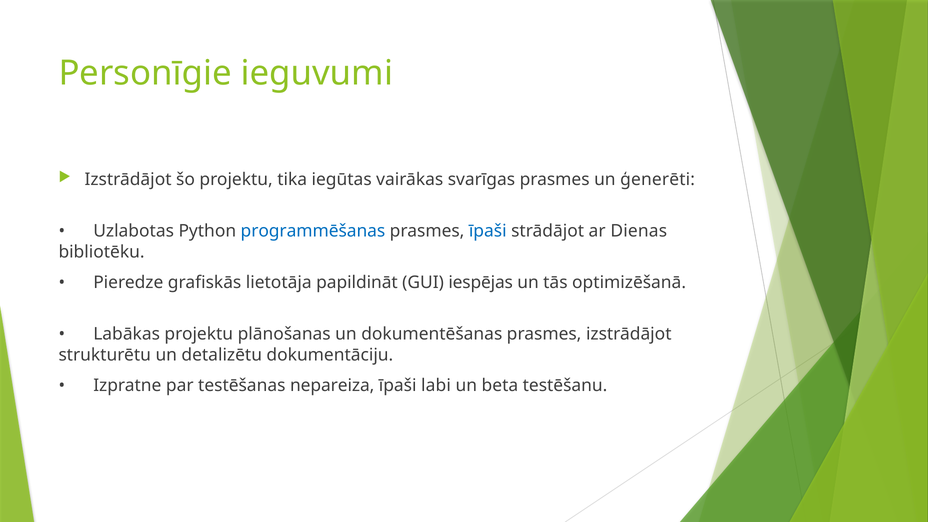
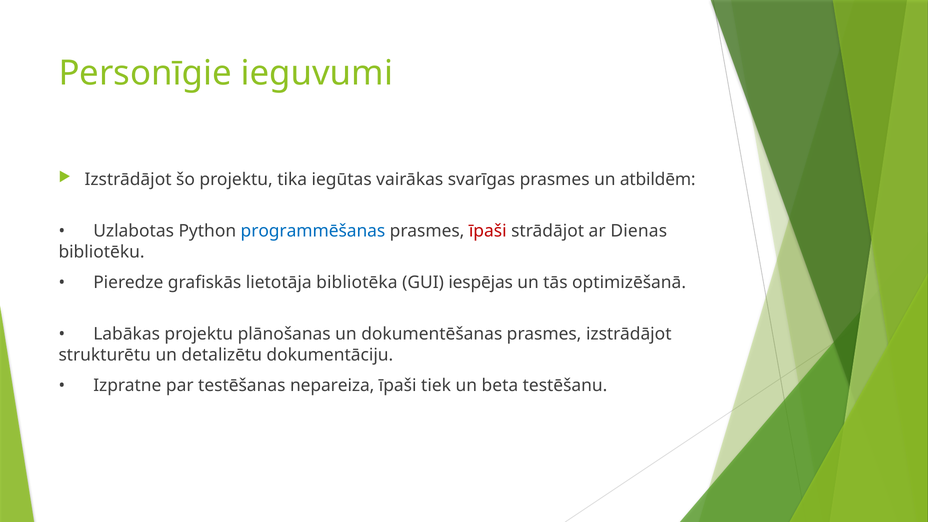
ģenerēti: ģenerēti -> atbildēm (658, 180)
īpaši colour: blue -> red (488, 231)
papildināt: papildināt -> bibliotēka (357, 282)
labi: labi -> tiek (436, 385)
